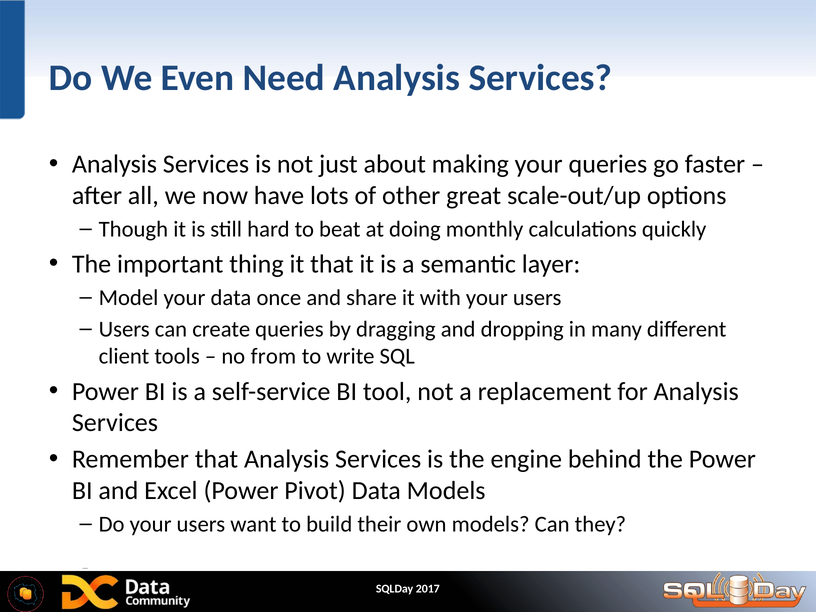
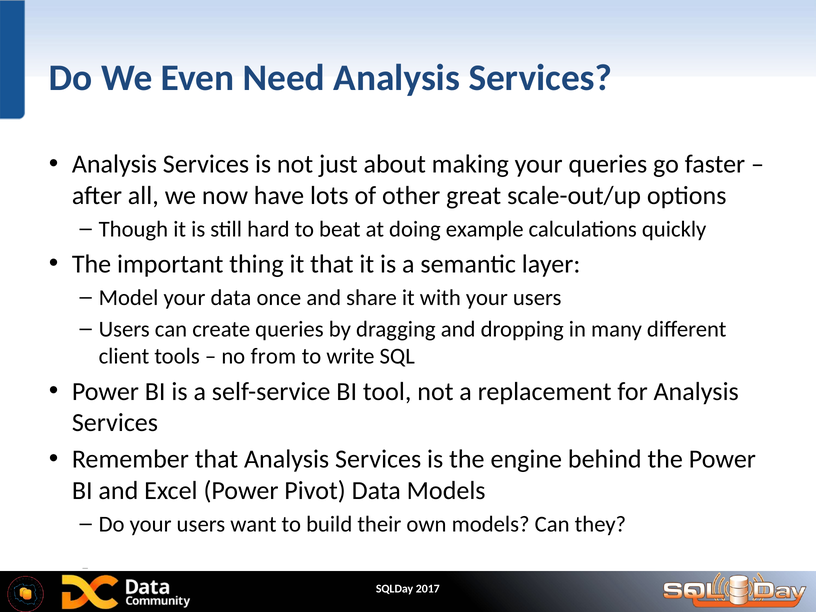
monthly: monthly -> example (485, 229)
